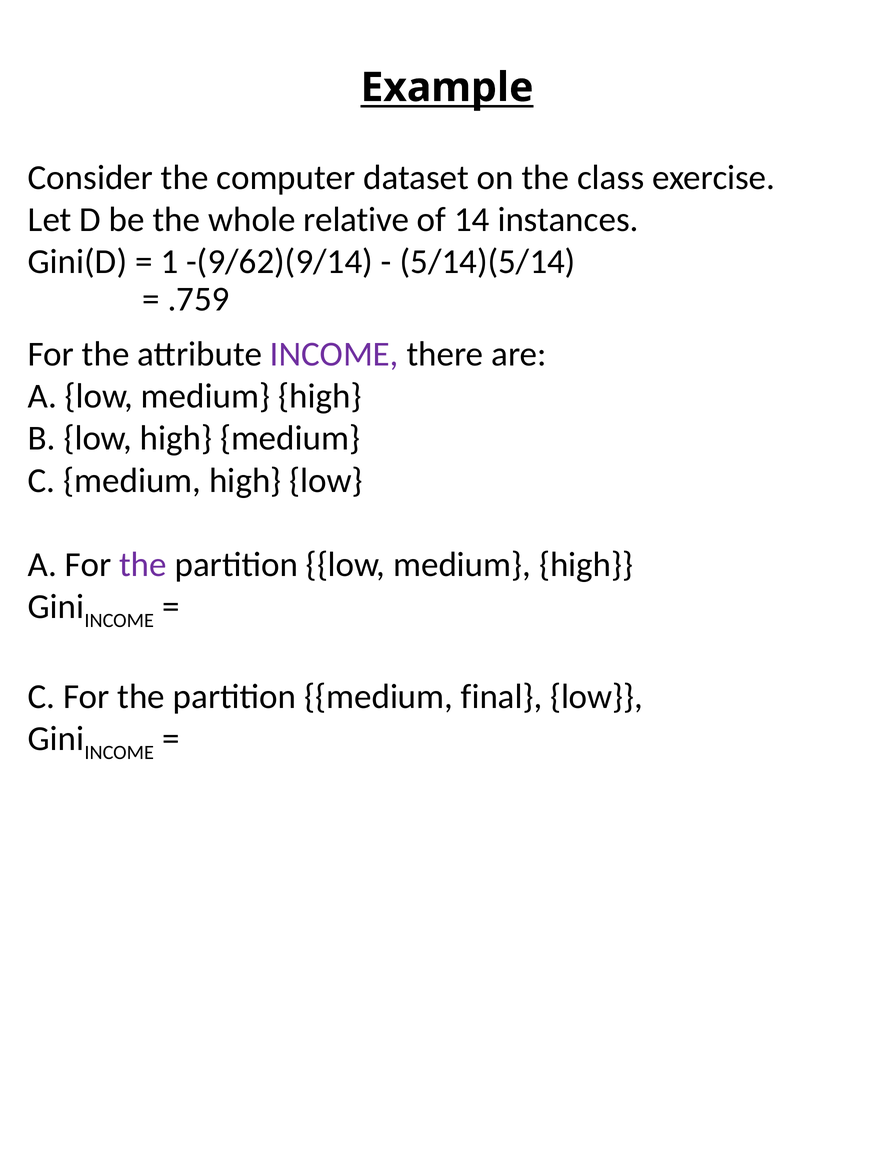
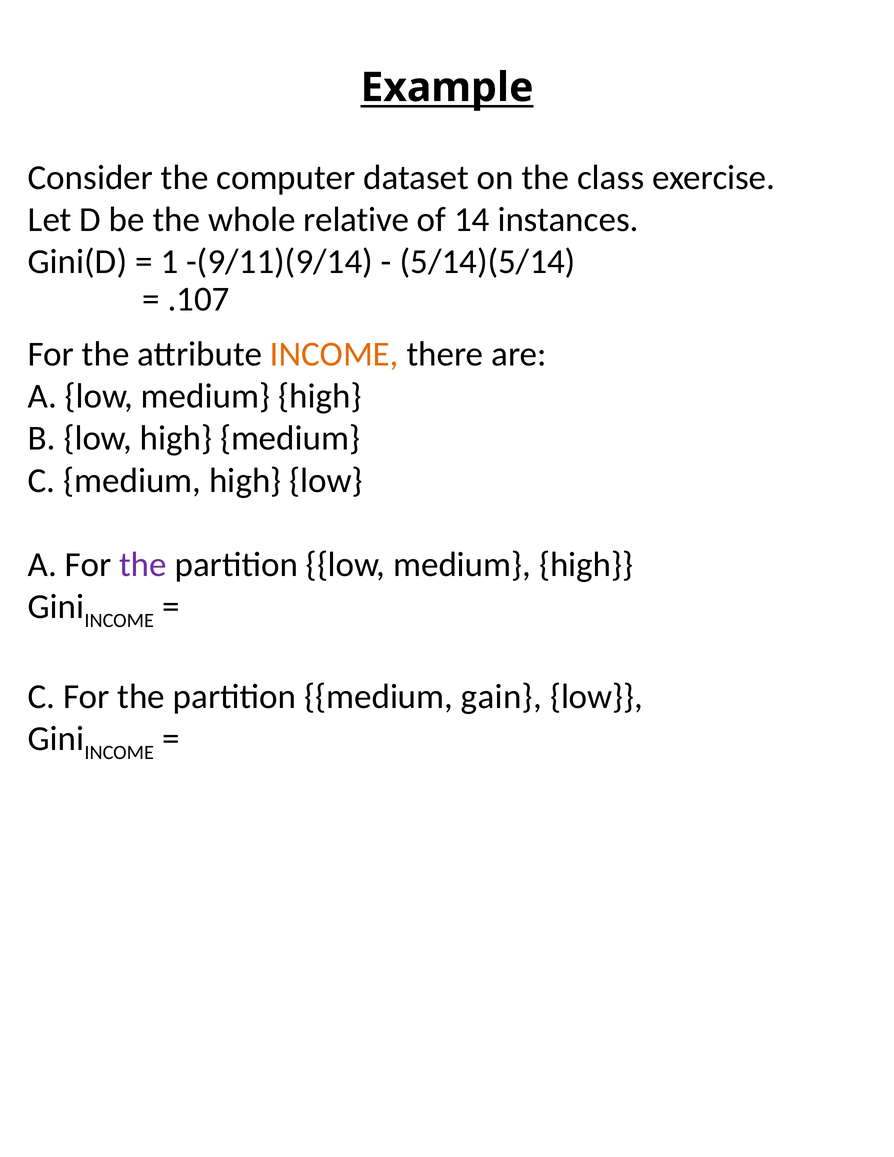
-(9/62)(9/14: -(9/62)(9/14 -> -(9/11)(9/14 (280, 262)
.759: .759 -> .107 (199, 299)
INCOME colour: purple -> orange (334, 354)
final: final -> gain (501, 697)
